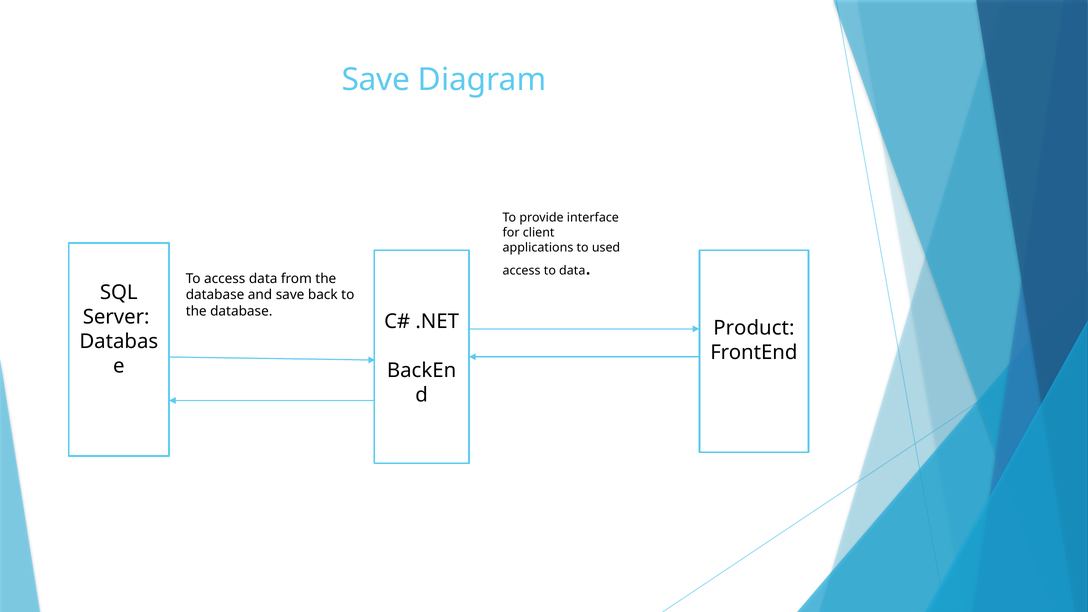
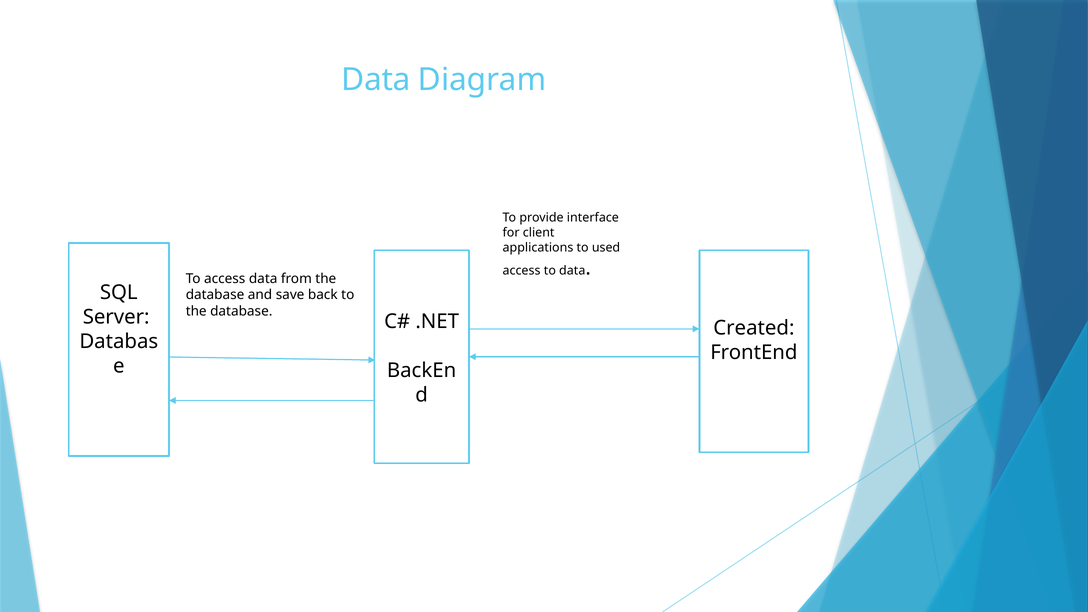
Save: Save -> Data (376, 80)
Product: Product -> Created (754, 328)
